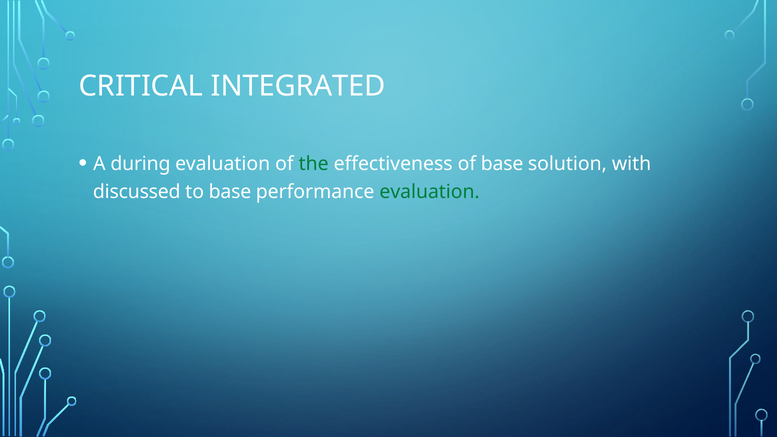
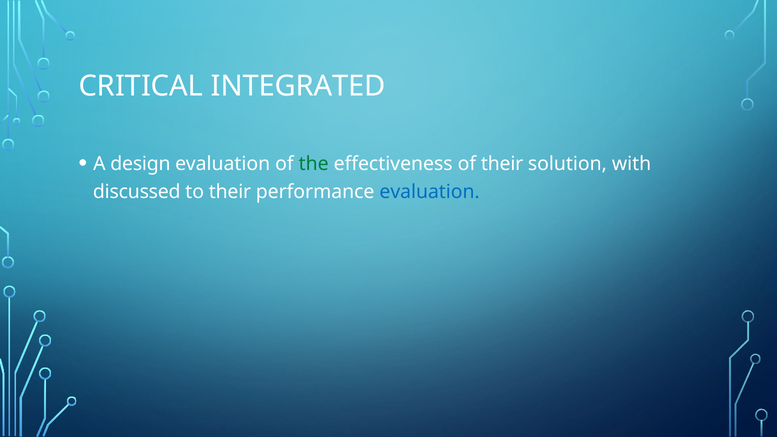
during: during -> design (140, 164)
of base: base -> their (502, 164)
to base: base -> their (230, 192)
evaluation colour: green -> blue (430, 192)
